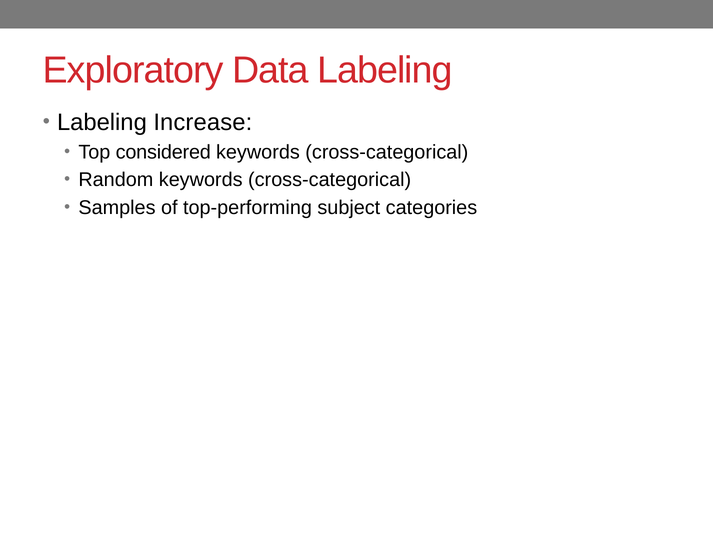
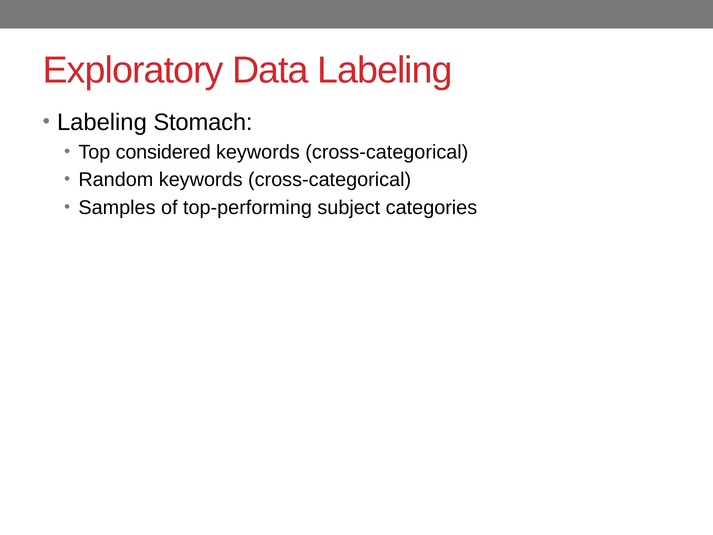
Increase: Increase -> Stomach (203, 122)
